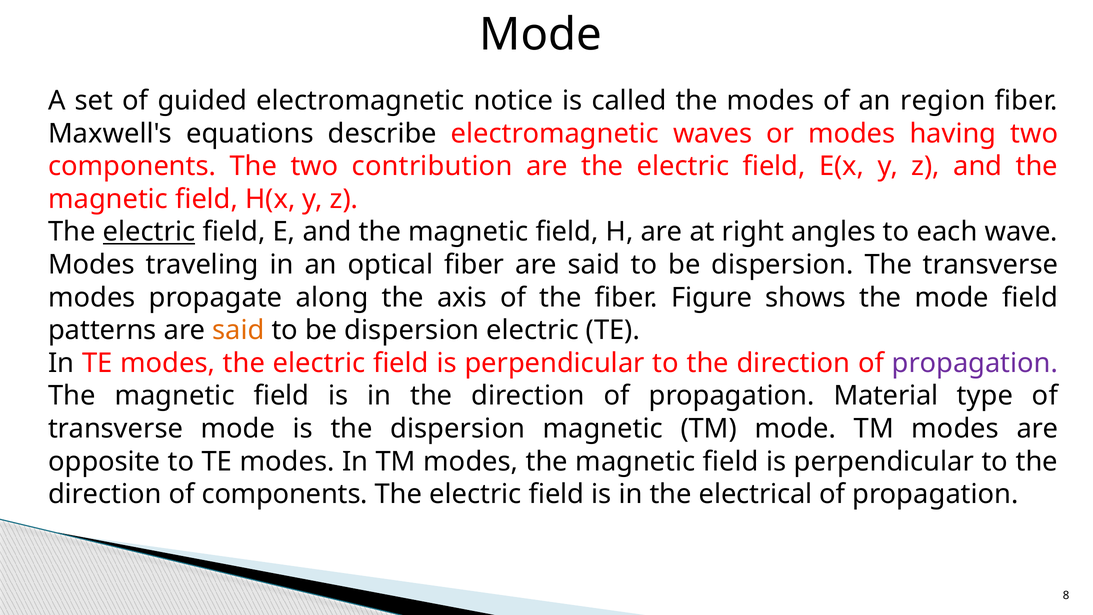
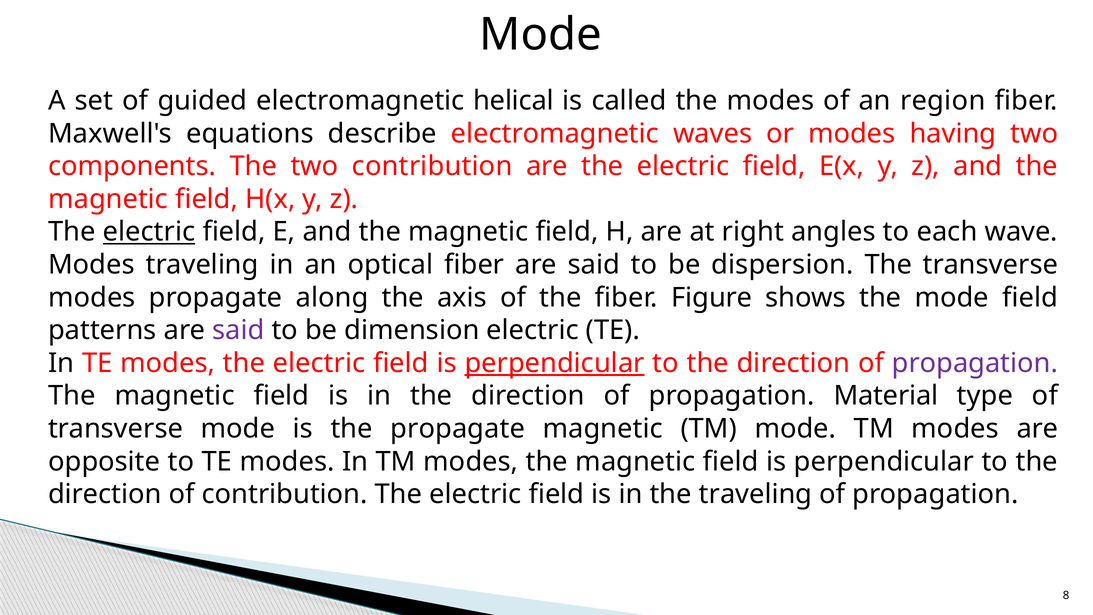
notice: notice -> helical (514, 101)
said colour: orange -> purple (238, 330)
dispersion: dispersion -> dimension (412, 330)
perpendicular underline: none -> present (555, 363)
the dispersion: dispersion -> propagate (458, 429)
of components: components -> contribution (285, 494)
the electrical: electrical -> traveling (756, 494)
